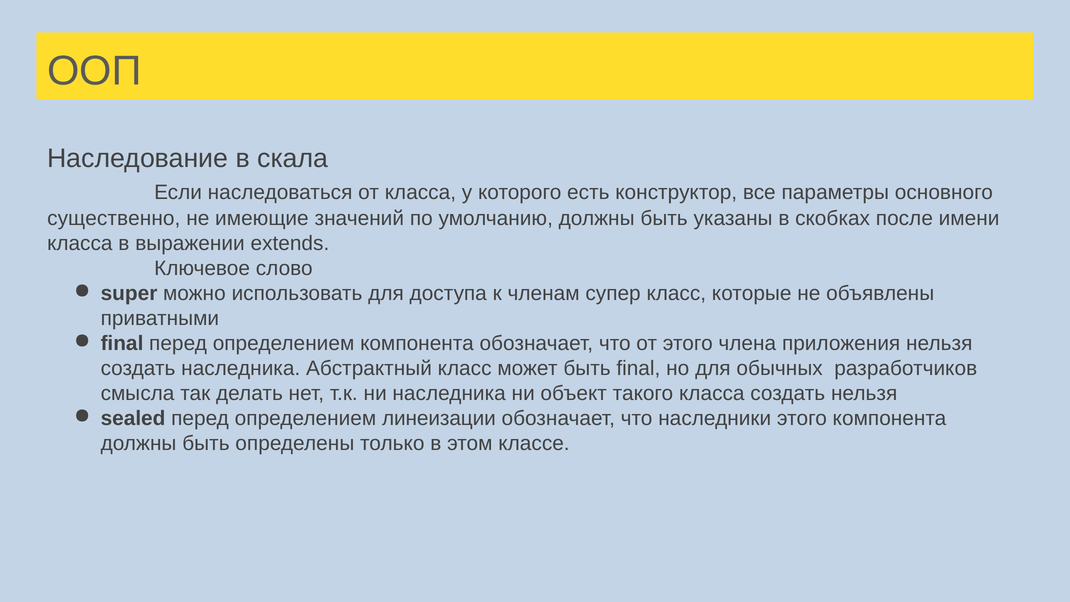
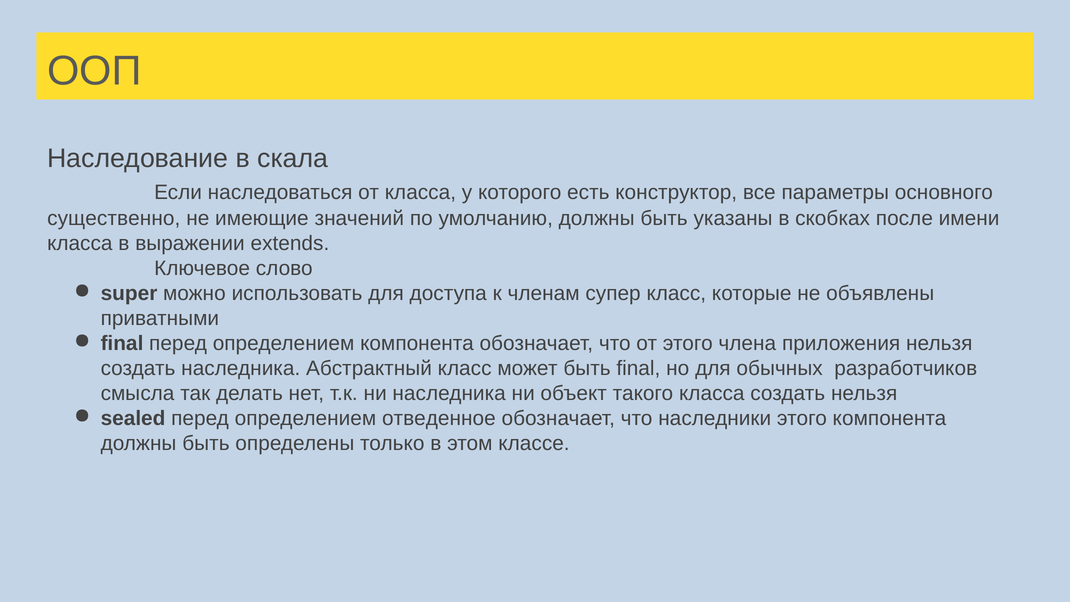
линеизации: линеизации -> отведенное (439, 418)
